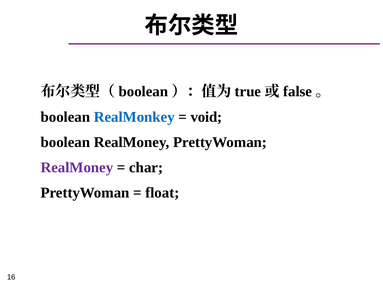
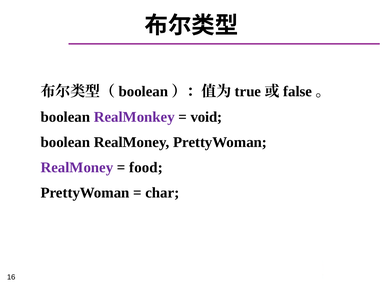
RealMonkey colour: blue -> purple (134, 117)
char: char -> food (146, 168)
float: float -> char (162, 193)
